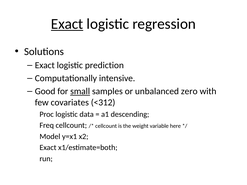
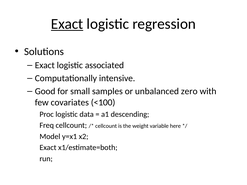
prediction: prediction -> associated (104, 65)
small underline: present -> none (80, 91)
<312: <312 -> <100 (103, 103)
